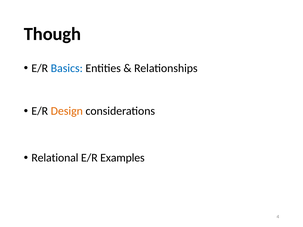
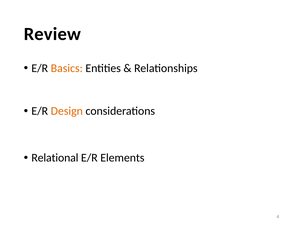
Though: Though -> Review (52, 34)
Basics colour: blue -> orange (67, 68)
Examples: Examples -> Elements (122, 158)
